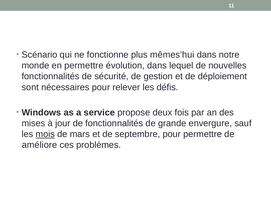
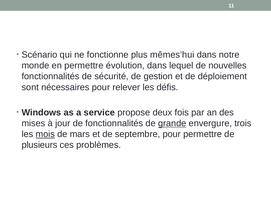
grande underline: none -> present (172, 123)
sauf: sauf -> trois (243, 123)
améliore: améliore -> plusieurs (40, 145)
